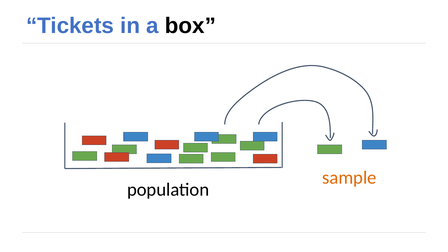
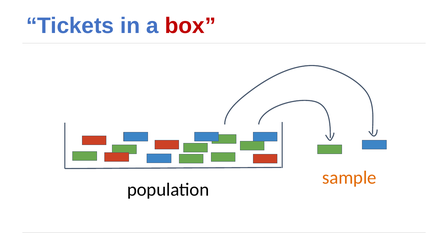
box colour: black -> red (190, 26)
